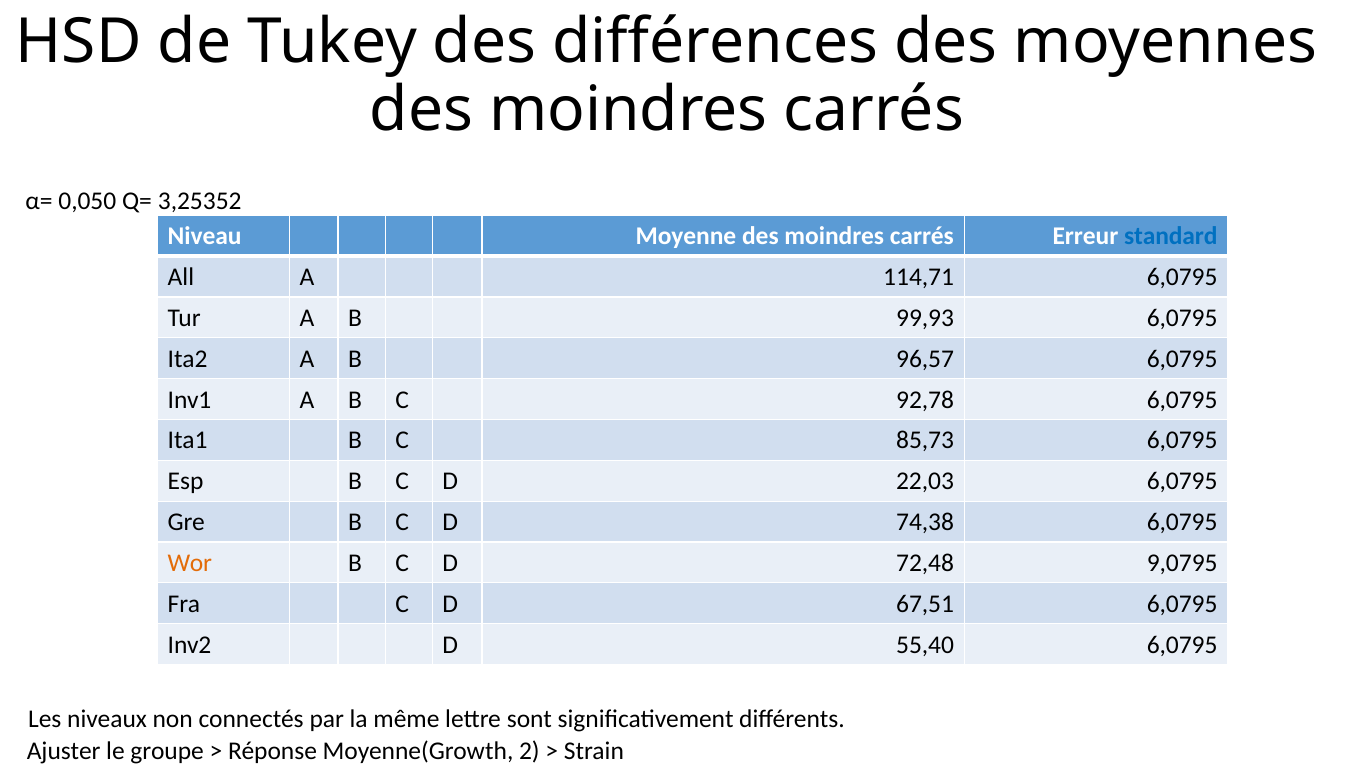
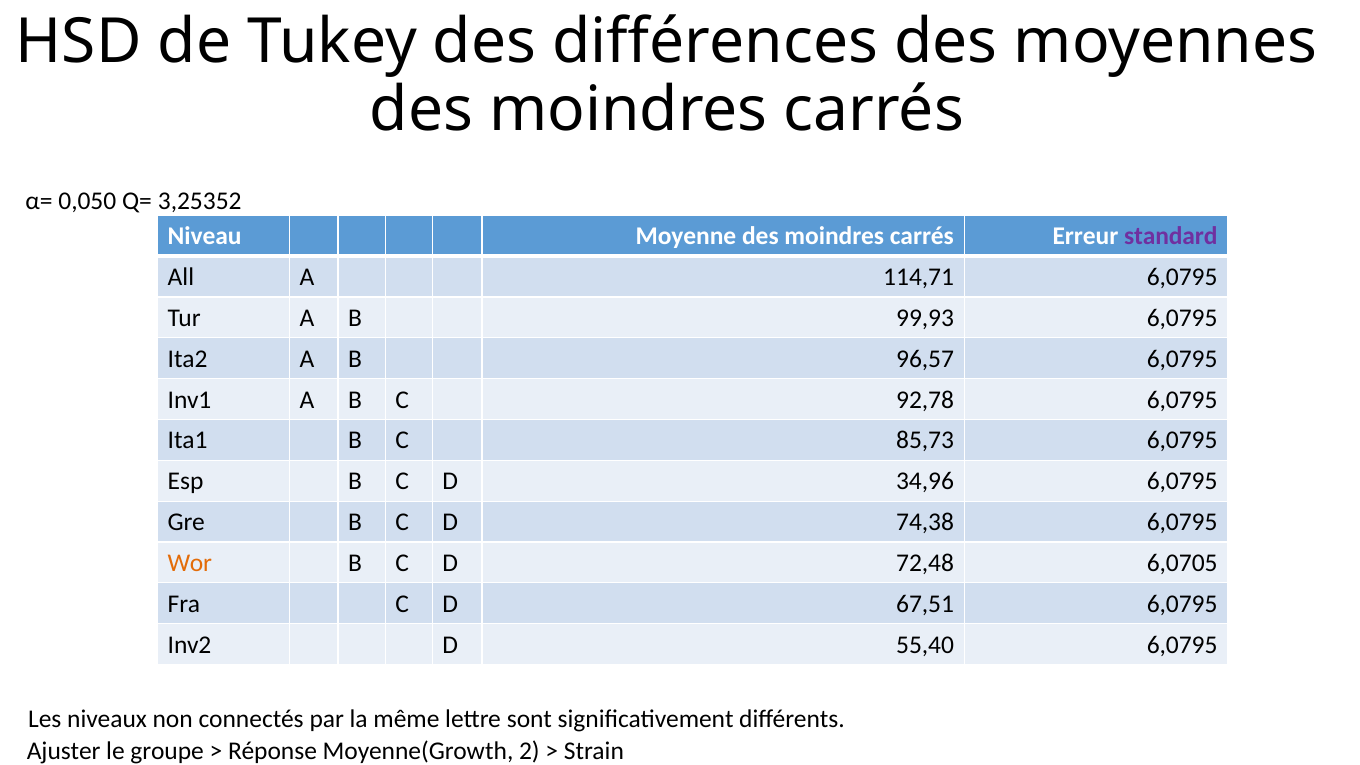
standard colour: blue -> purple (1171, 236)
22,03: 22,03 -> 34,96 (925, 481)
9,0795: 9,0795 -> 6,0705 (1182, 563)
